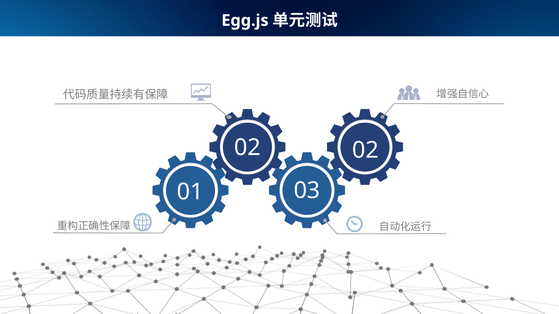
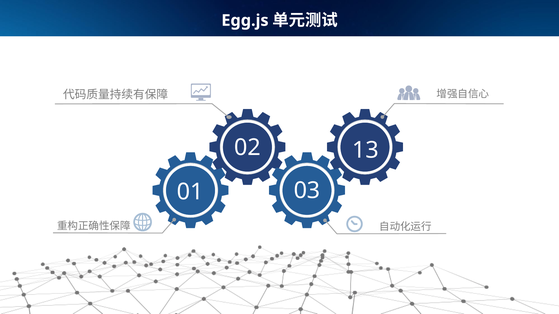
02 02: 02 -> 13 (365, 150)
